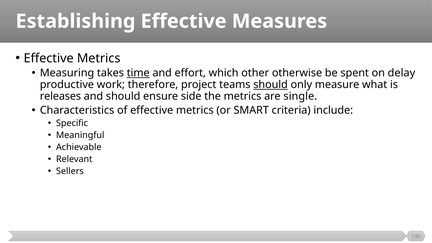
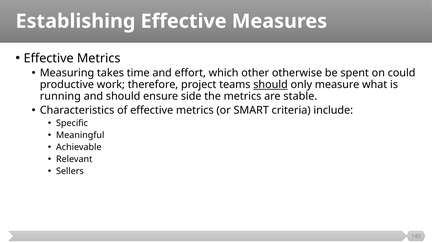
time underline: present -> none (138, 73)
delay: delay -> could (402, 73)
releases: releases -> running (60, 96)
single: single -> stable (300, 96)
